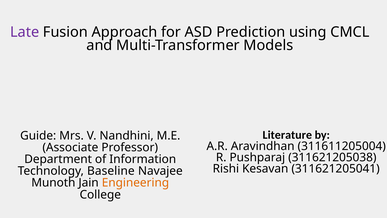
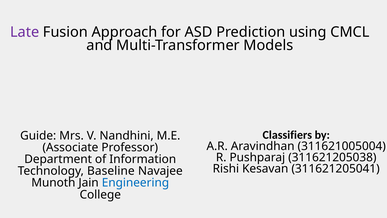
Literature: Literature -> Classifiers (287, 135)
311611205004: 311611205004 -> 311621005004 (342, 146)
Engineering colour: orange -> blue (135, 183)
